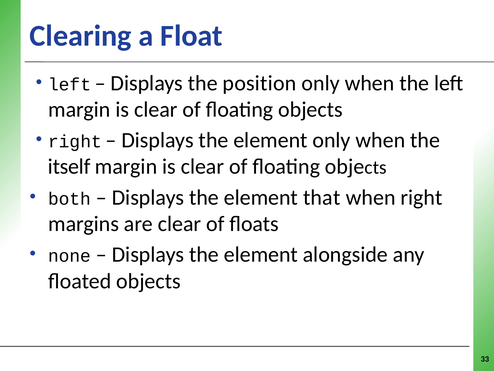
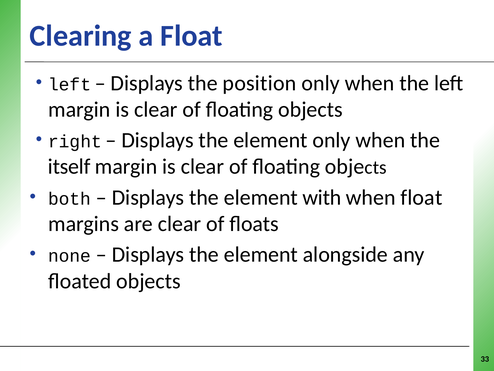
that: that -> with (322, 197)
when right: right -> float (421, 197)
